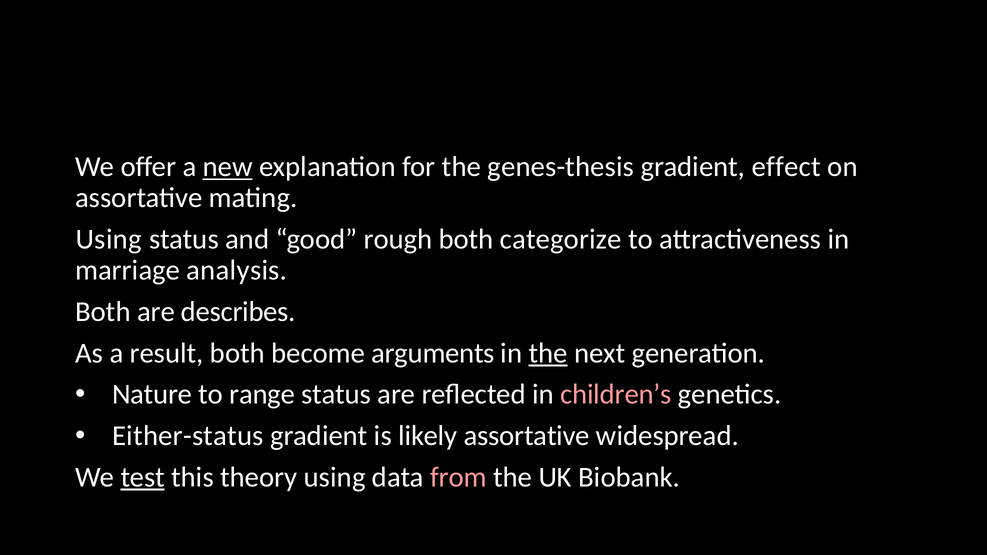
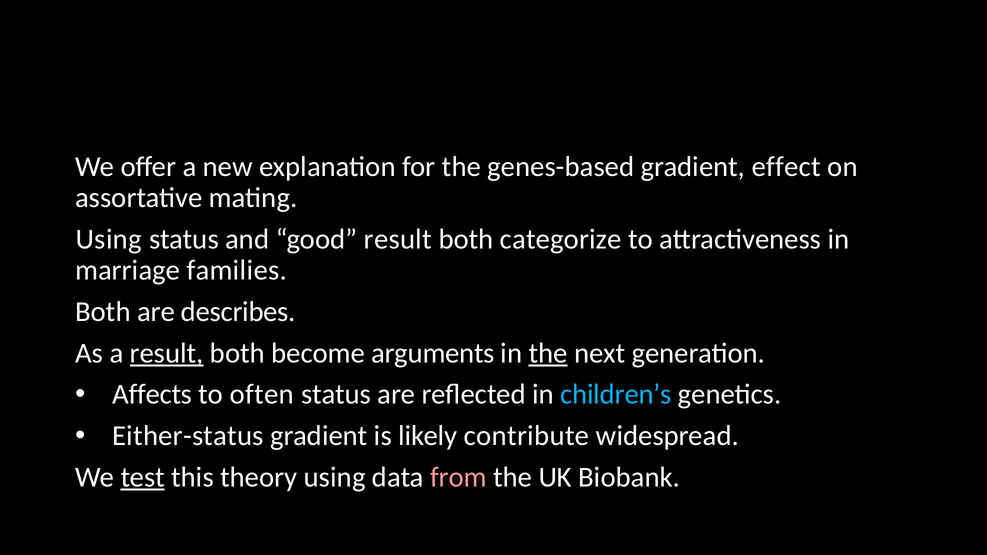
new underline: present -> none (228, 167)
genes-thesis: genes-thesis -> genes-based (561, 167)
good rough: rough -> result (398, 239)
analysis: analysis -> families (237, 270)
result underline: none -> present (167, 353)
Nature: Nature -> Affects (152, 395)
range: range -> often (262, 395)
children’s colour: pink -> light blue (616, 395)
likely assortative: assortative -> contribute (527, 436)
